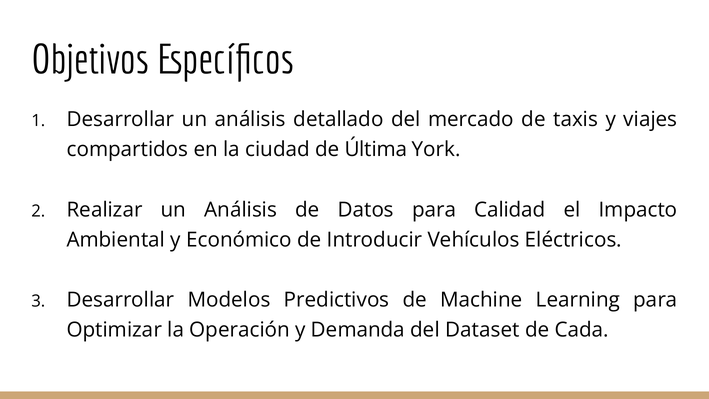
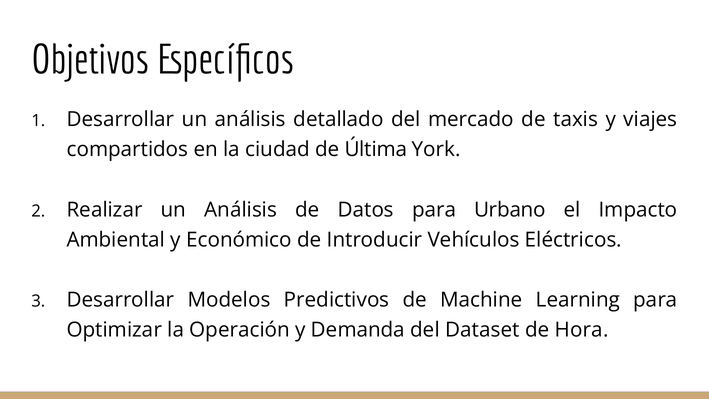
Calidad: Calidad -> Urbano (510, 210)
Cada: Cada -> Hora (582, 330)
